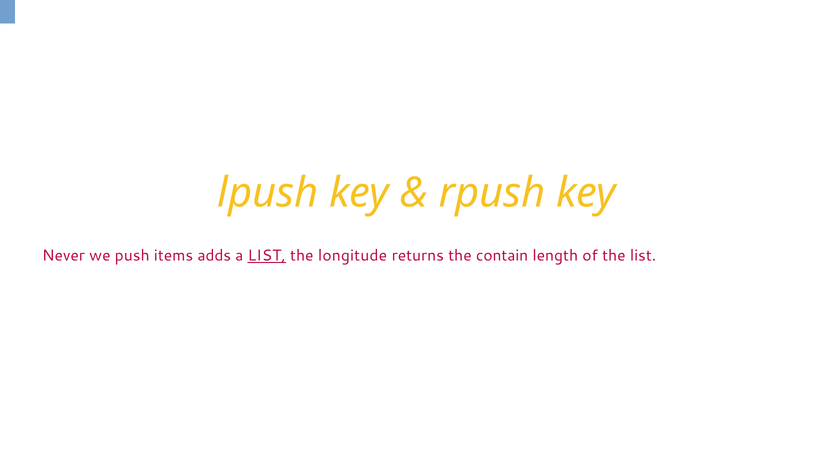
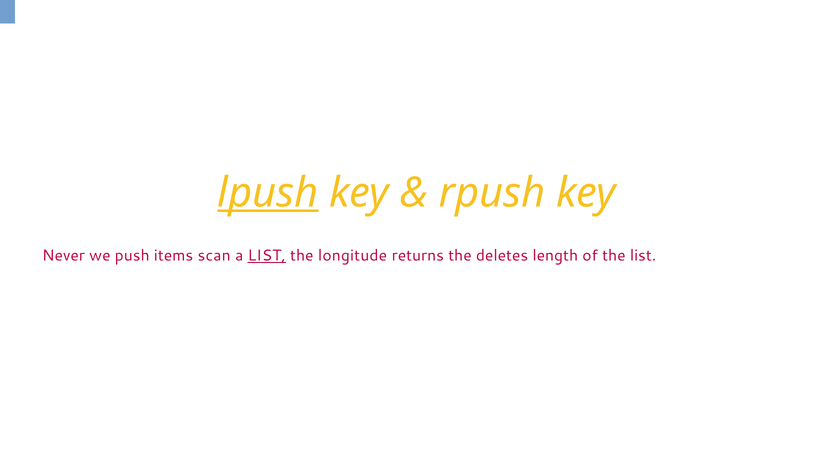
lpush underline: none -> present (268, 193)
adds: adds -> scan (214, 255)
contain: contain -> deletes (502, 255)
